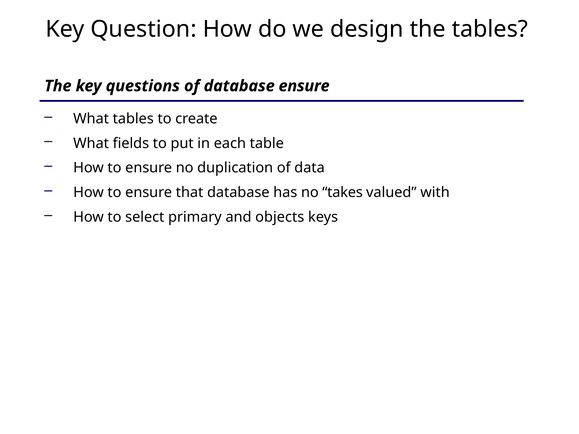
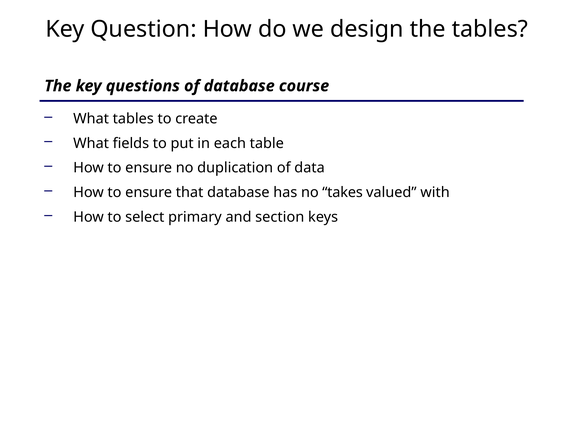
database ensure: ensure -> course (304, 86)
objects: objects -> section (280, 217)
